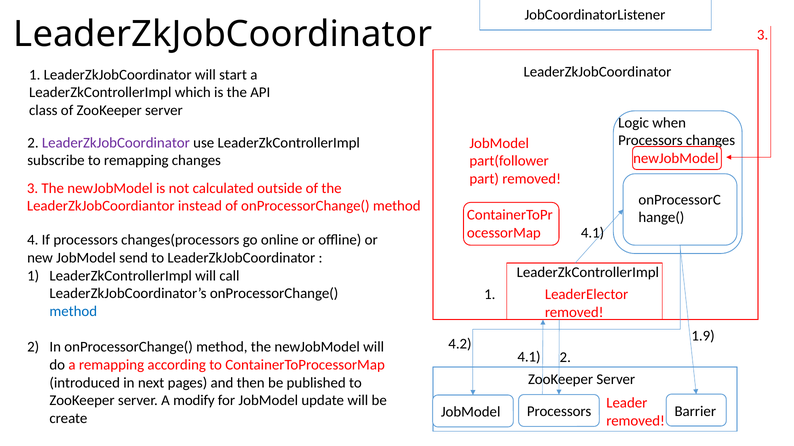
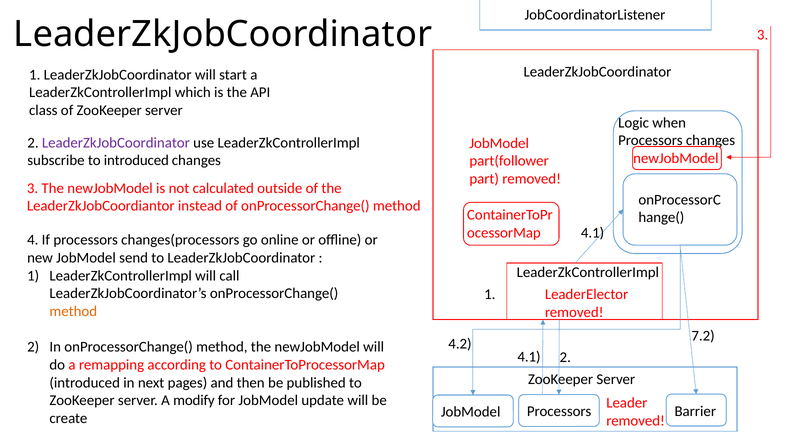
to remapping: remapping -> introduced (136, 161)
method colour: blue -> orange (73, 312)
1.9: 1.9 -> 7.2 (703, 337)
